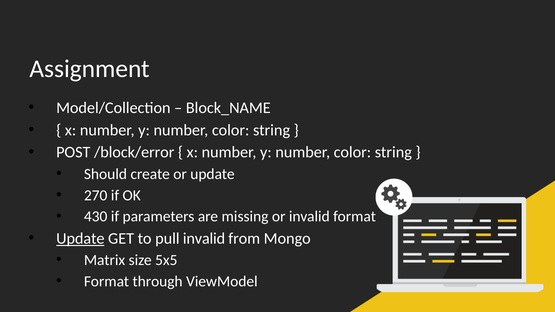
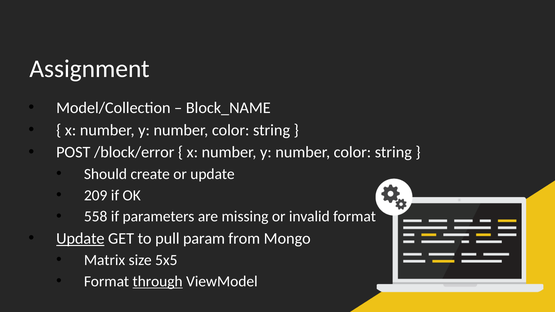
270: 270 -> 209 (96, 195)
430: 430 -> 558 (96, 217)
pull invalid: invalid -> param (204, 239)
through underline: none -> present (158, 282)
